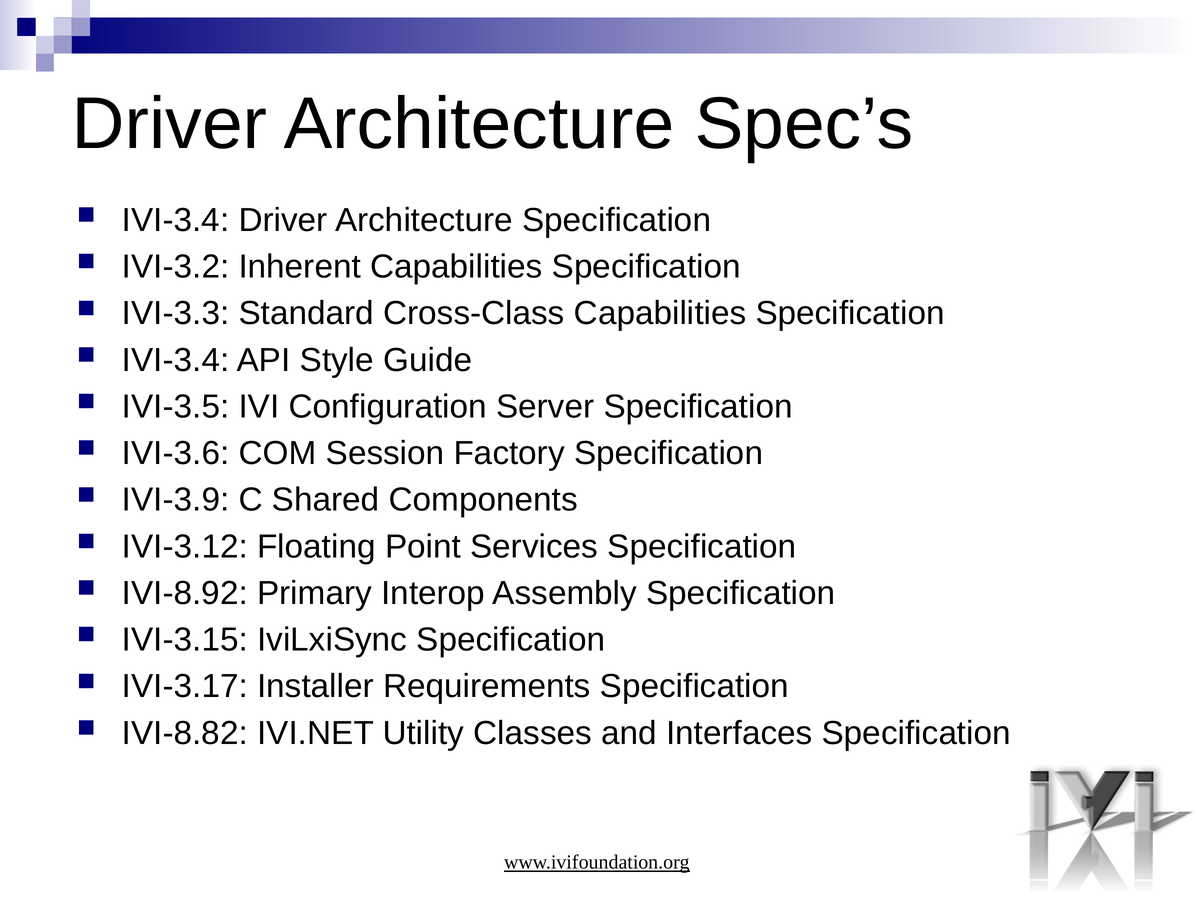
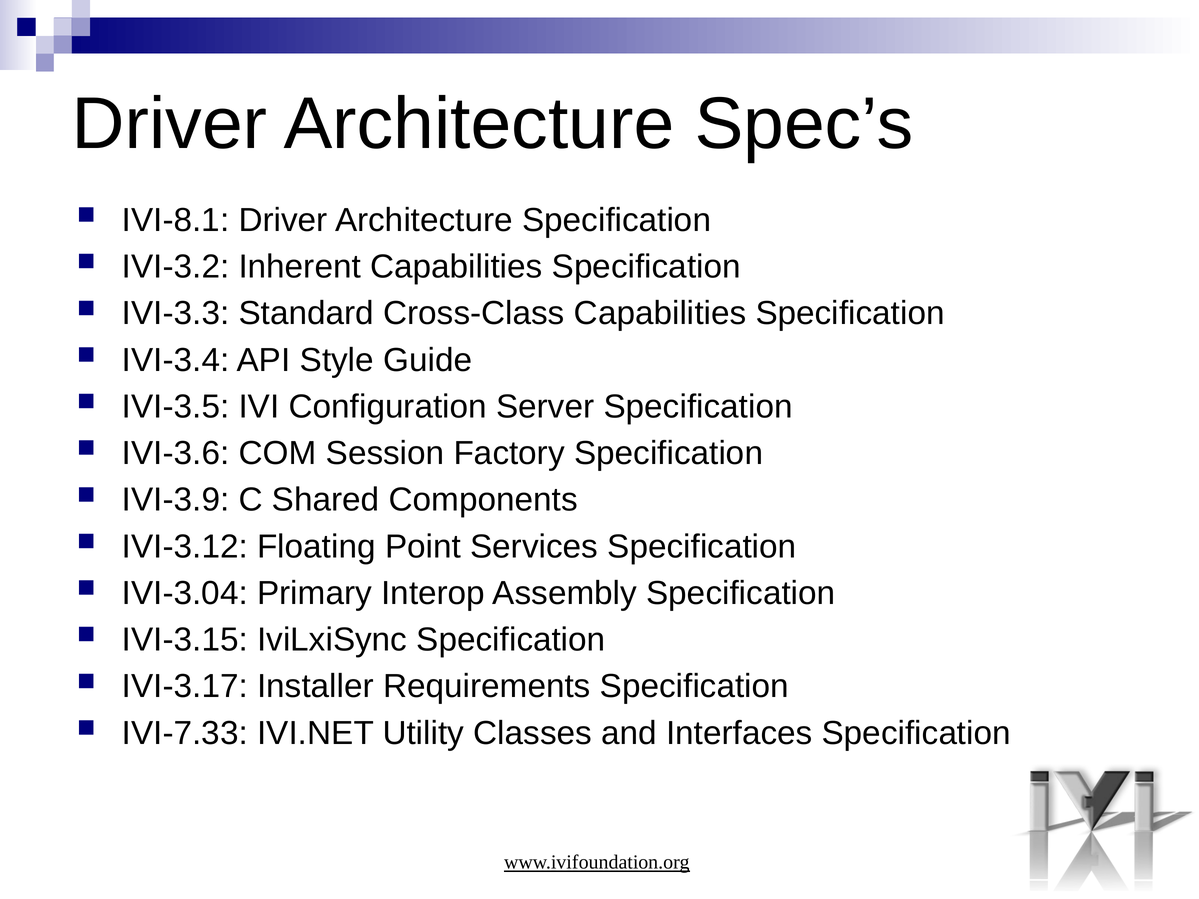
IVI-3.4: IVI-3.4 -> IVI-8.1 (176, 220)
IVI-8.92: IVI-8.92 -> IVI-3.04 (185, 593)
IVI-8.82: IVI-8.82 -> IVI-7.33 (185, 733)
